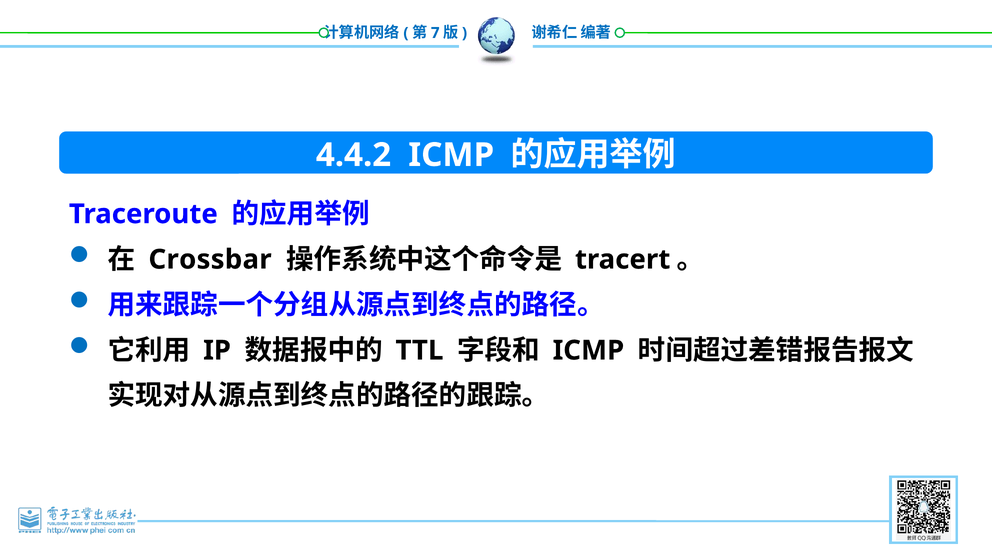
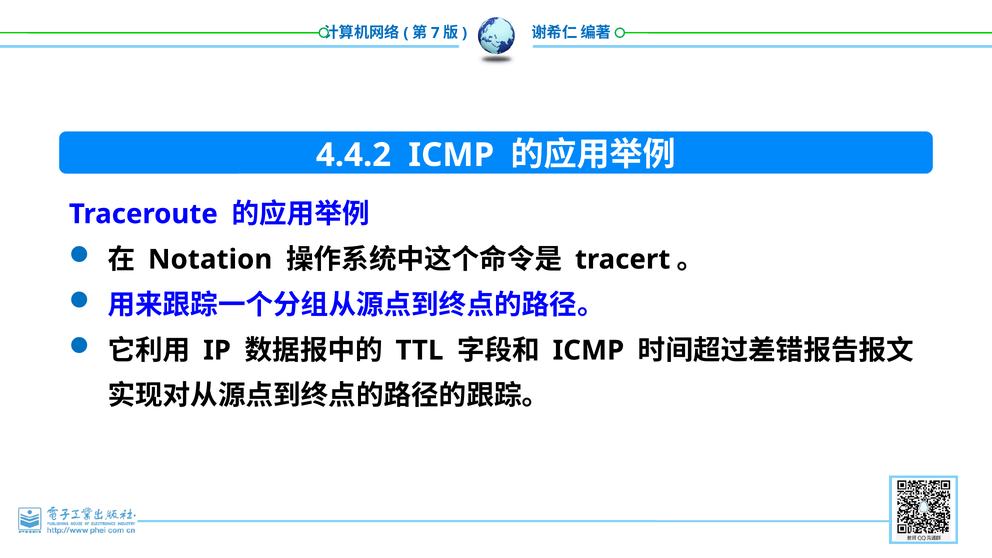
Crossbar: Crossbar -> Notation (210, 260)
